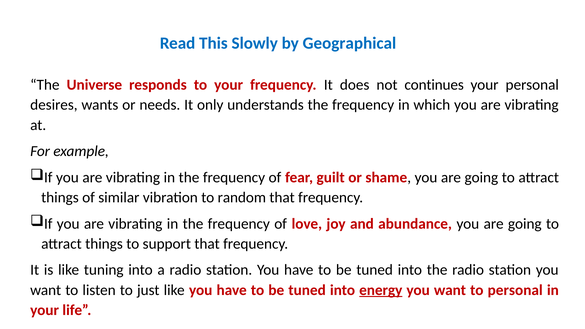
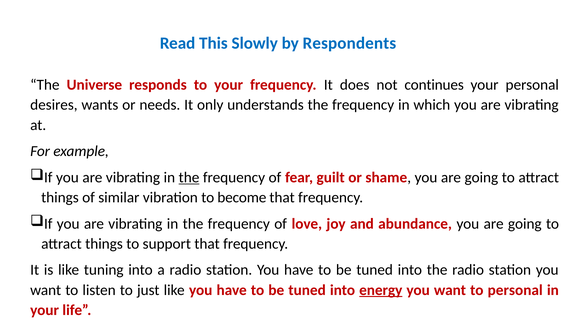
Geographical: Geographical -> Respondents (349, 43)
the underline: none -> present (189, 177)
random: random -> become (242, 198)
